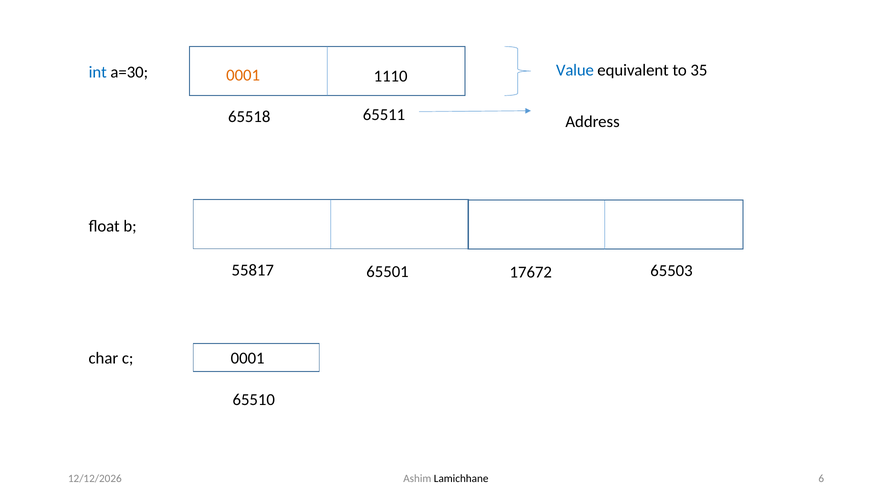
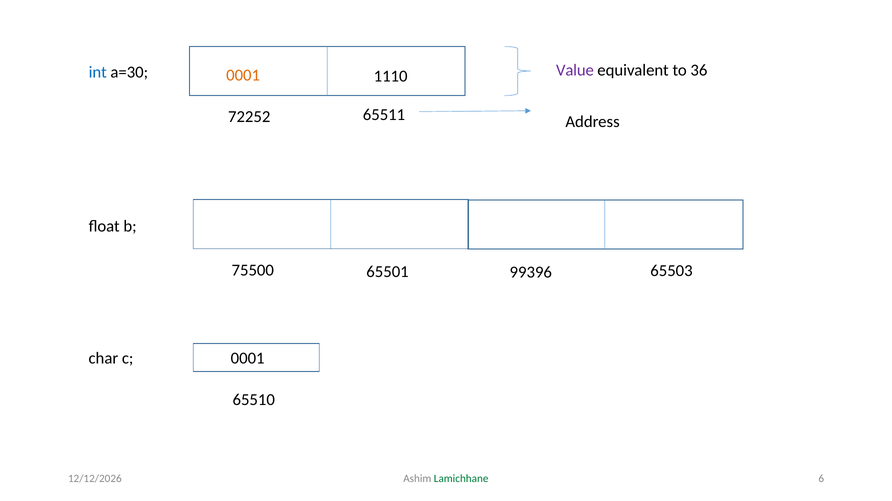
Value colour: blue -> purple (575, 70)
35: 35 -> 36 (699, 70)
65518: 65518 -> 72252 (249, 117)
55817: 55817 -> 75500 (253, 271)
17672: 17672 -> 99396 (531, 272)
Lamichhane colour: black -> green (461, 479)
